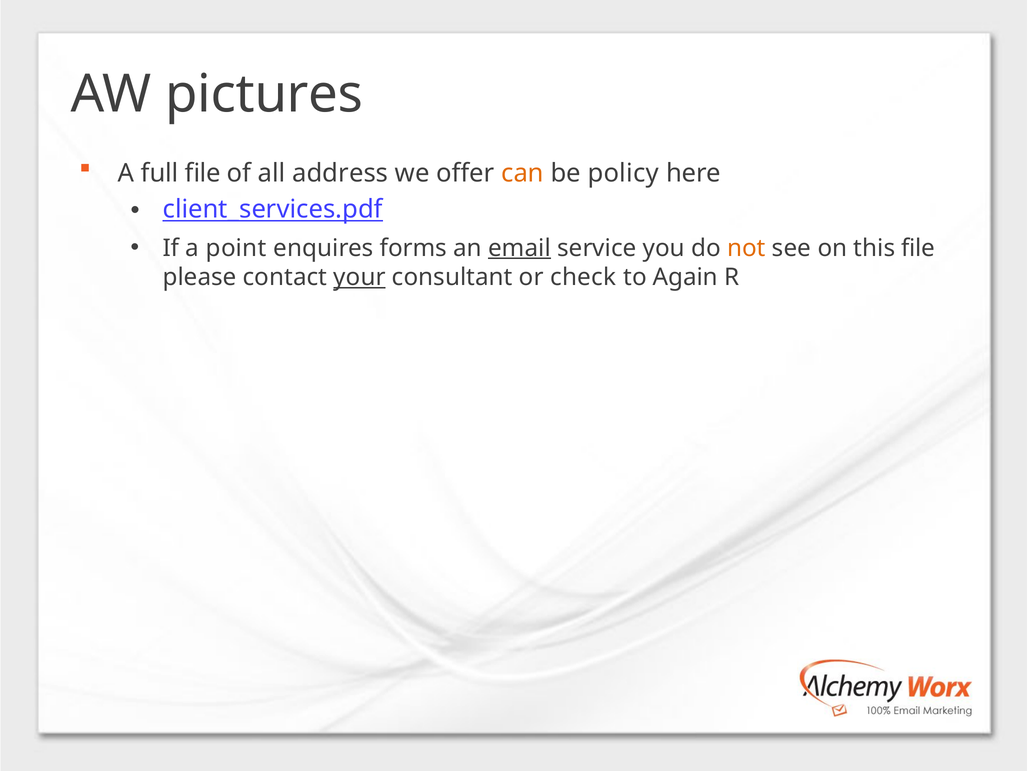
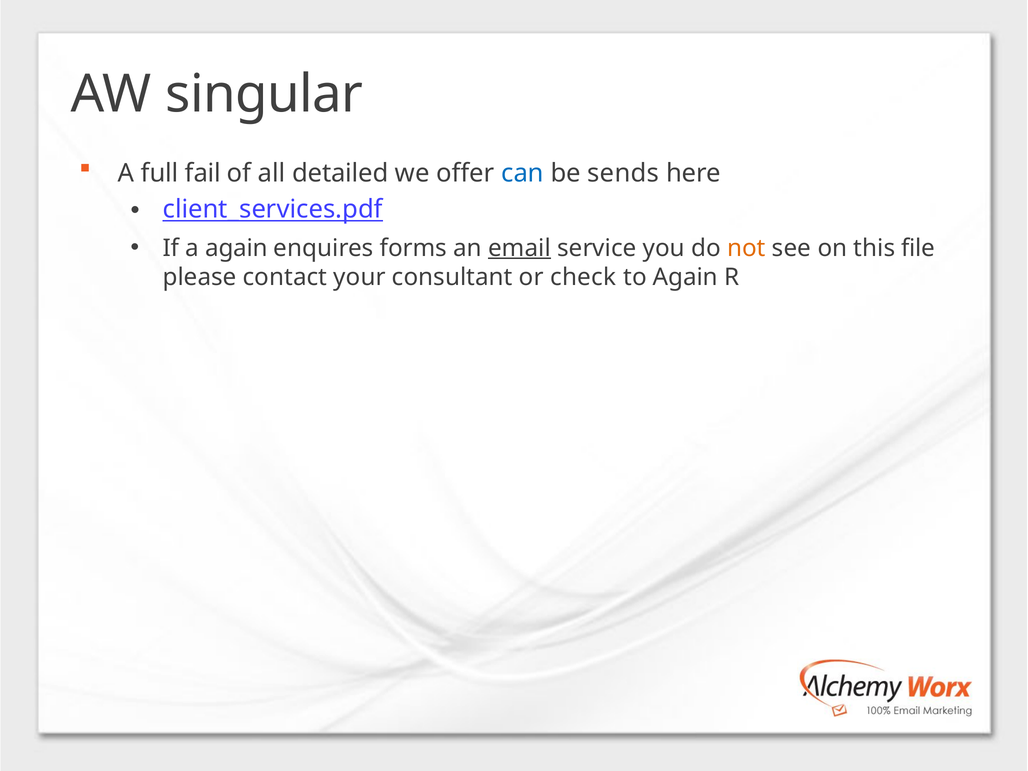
pictures: pictures -> singular (264, 94)
full file: file -> fail (203, 173)
address: address -> detailed (340, 173)
can colour: orange -> blue (523, 173)
policy: policy -> sends (623, 173)
a point: point -> again (236, 248)
your underline: present -> none (360, 277)
